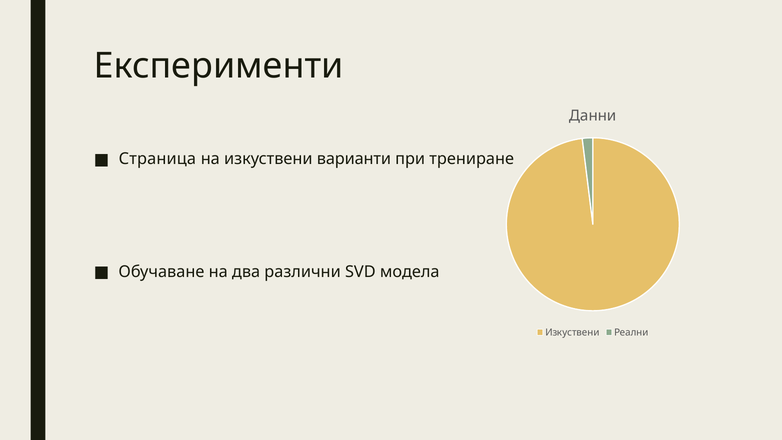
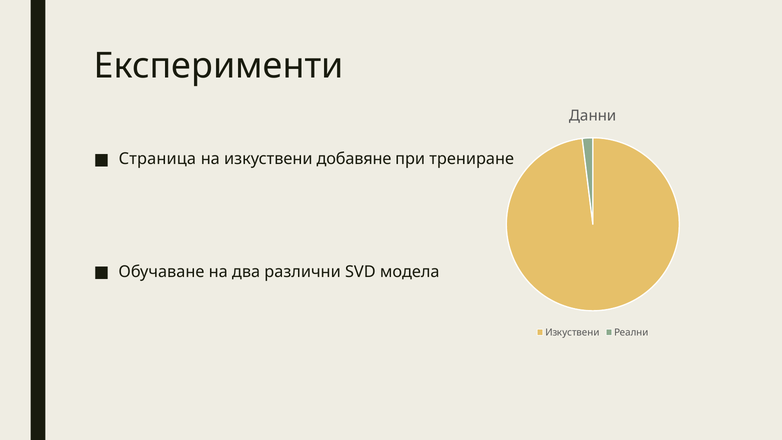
варианти: варианти -> добавяне (354, 159)
